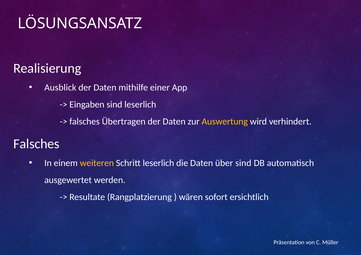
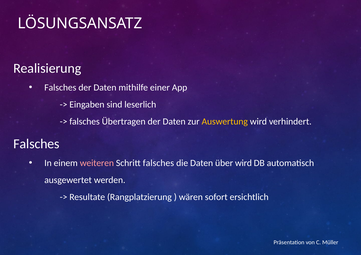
Ausblick: Ausblick -> Falsches (60, 88)
weiteren colour: yellow -> pink (97, 163)
Schritt leserlich: leserlich -> falsches (158, 163)
über sind: sind -> wird (243, 163)
